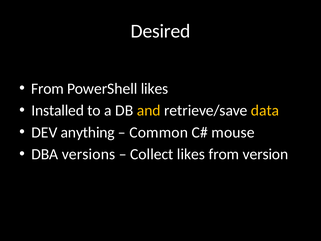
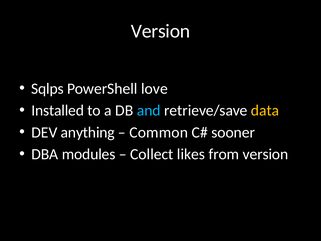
Desired: Desired -> Version (161, 31)
From: From -> Sqlps (47, 89)
PowerShell likes: likes -> love (154, 89)
and colour: yellow -> light blue (149, 110)
mouse: mouse -> sooner (233, 132)
versions: versions -> modules (89, 154)
